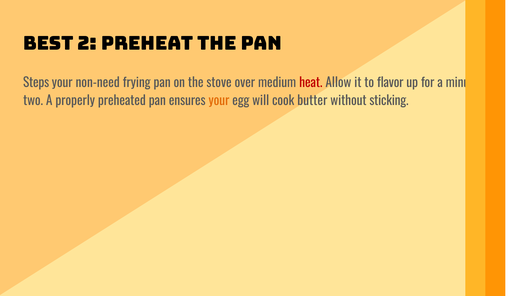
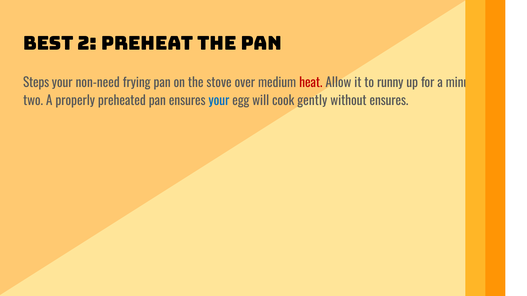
flavor: flavor -> runny (390, 83)
your colour: orange -> blue (219, 101)
butter: butter -> gently (312, 101)
without sticking: sticking -> ensures (389, 101)
